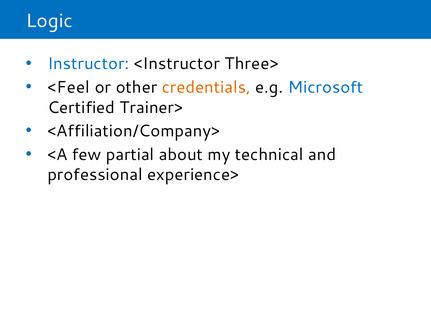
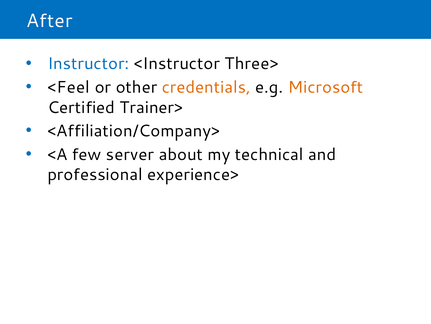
Logic: Logic -> After (49, 21)
Microsoft colour: blue -> orange (326, 87)
partial: partial -> server (130, 154)
